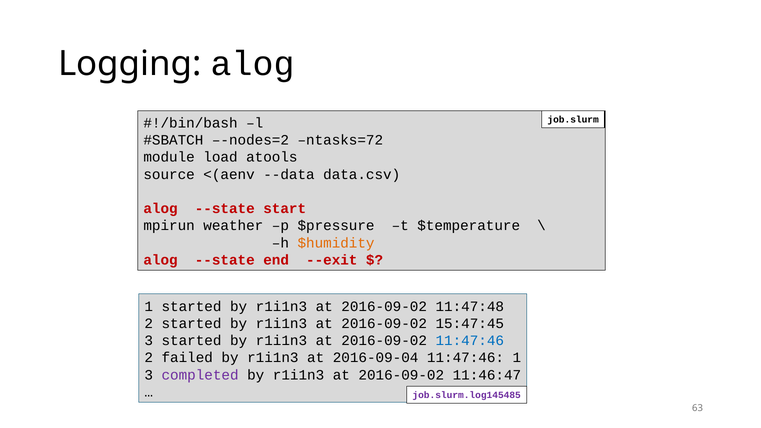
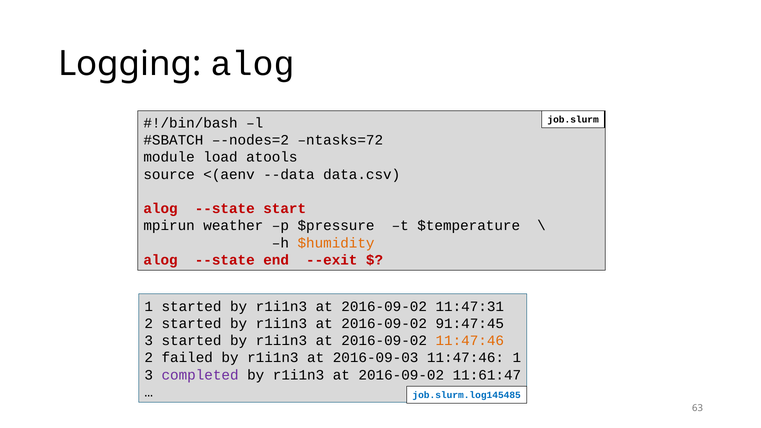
11:47:48: 11:47:48 -> 11:47:31 (470, 306)
15:47:45: 15:47:45 -> 91:47:45 (470, 323)
11:47:46 colour: blue -> orange (470, 341)
2016-09-04: 2016-09-04 -> 2016-09-03 (376, 358)
11:46:47: 11:46:47 -> 11:61:47 (487, 375)
job.slurm.log145485 colour: purple -> blue (467, 395)
